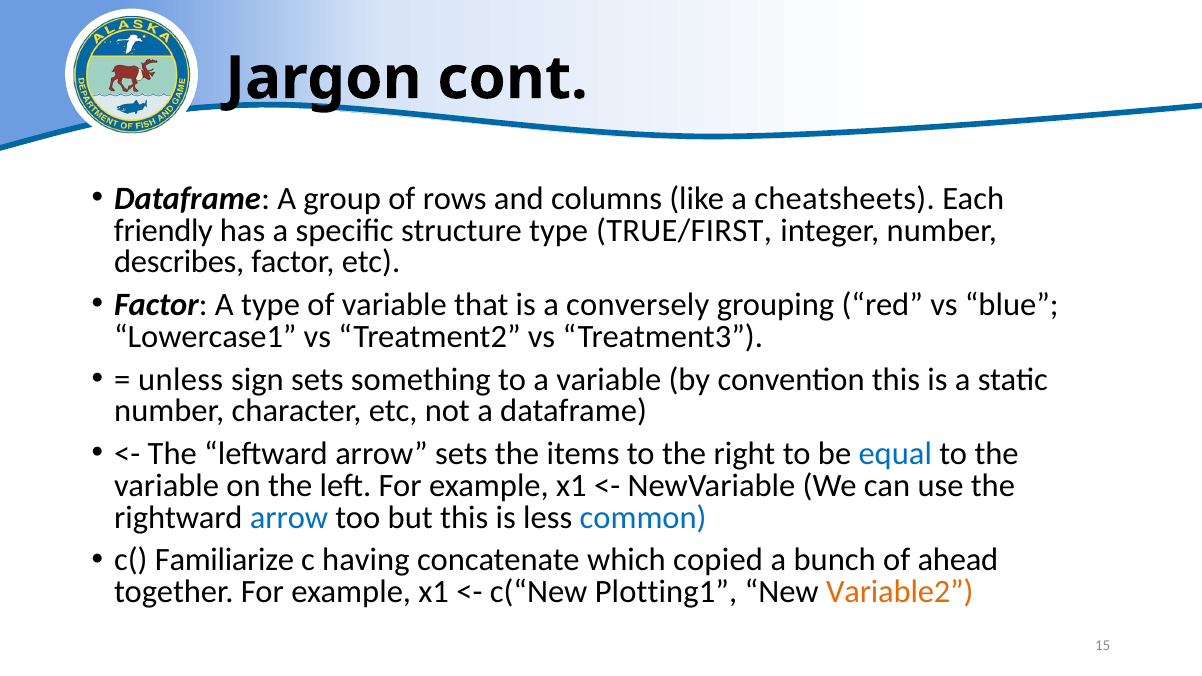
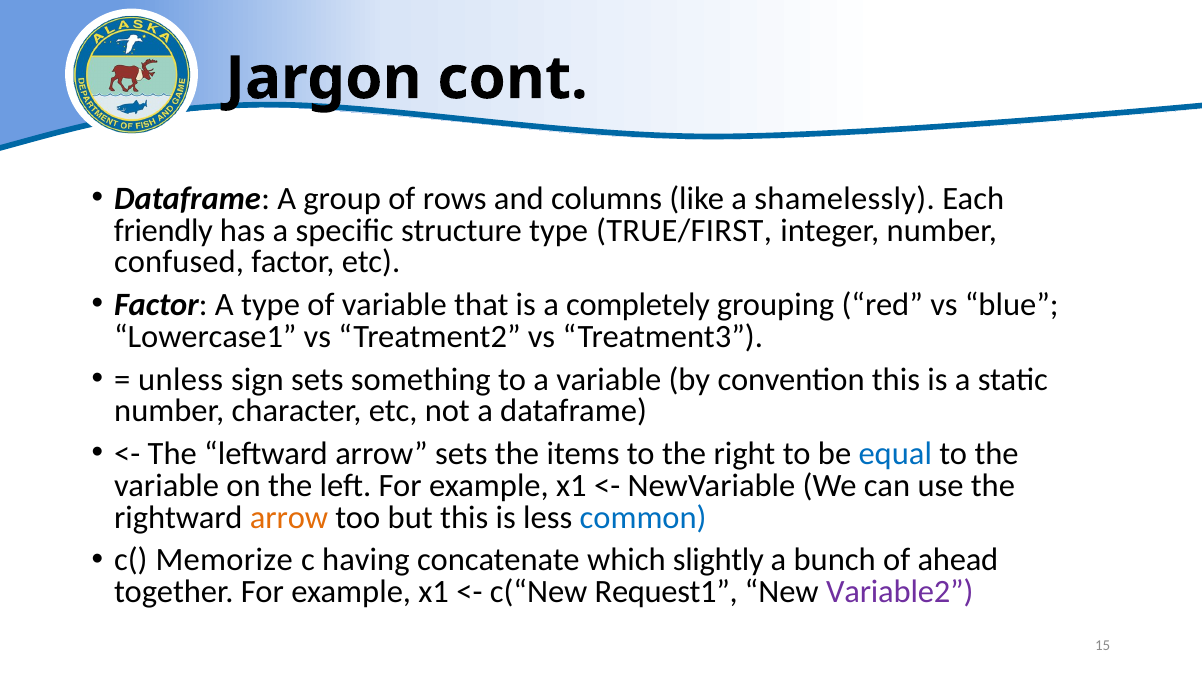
cheatsheets: cheatsheets -> shamelessly (845, 199)
describes: describes -> confused (179, 262)
conversely: conversely -> completely (638, 305)
arrow colour: blue -> orange (289, 517)
Familiarize: Familiarize -> Memorize (224, 560)
copied: copied -> slightly (718, 560)
Plotting1: Plotting1 -> Request1 (666, 592)
Variable2 colour: orange -> purple (900, 592)
